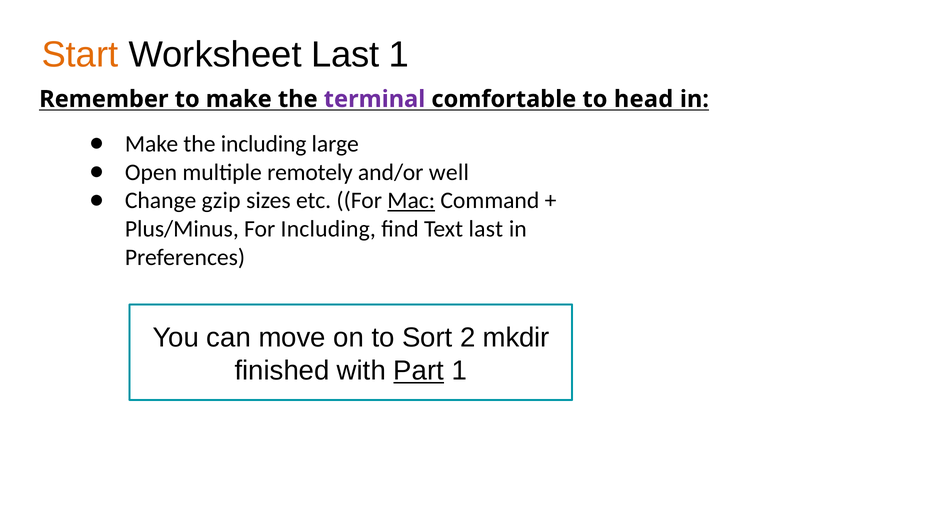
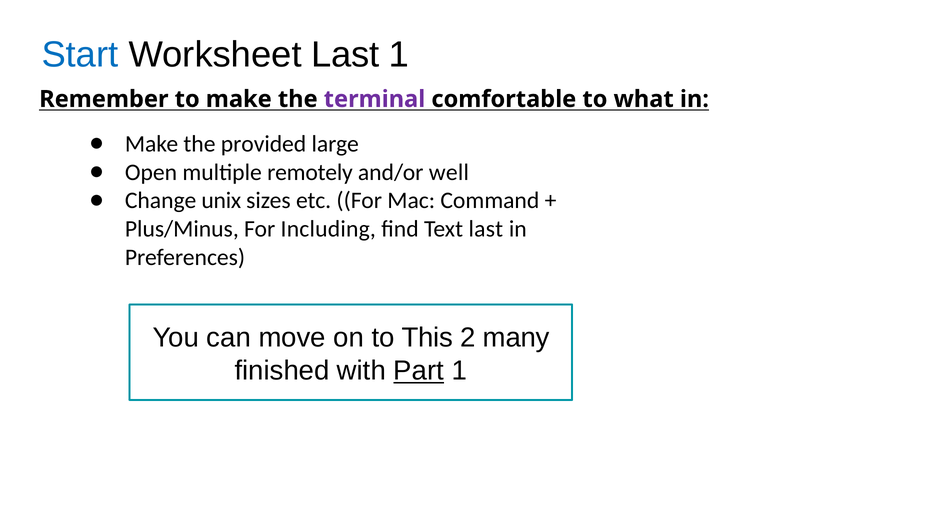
Start colour: orange -> blue (80, 54)
head: head -> what (644, 99)
the including: including -> provided (264, 144)
gzip: gzip -> unix (221, 200)
Mac underline: present -> none (411, 200)
Sort: Sort -> This (427, 337)
mkdir: mkdir -> many (516, 337)
